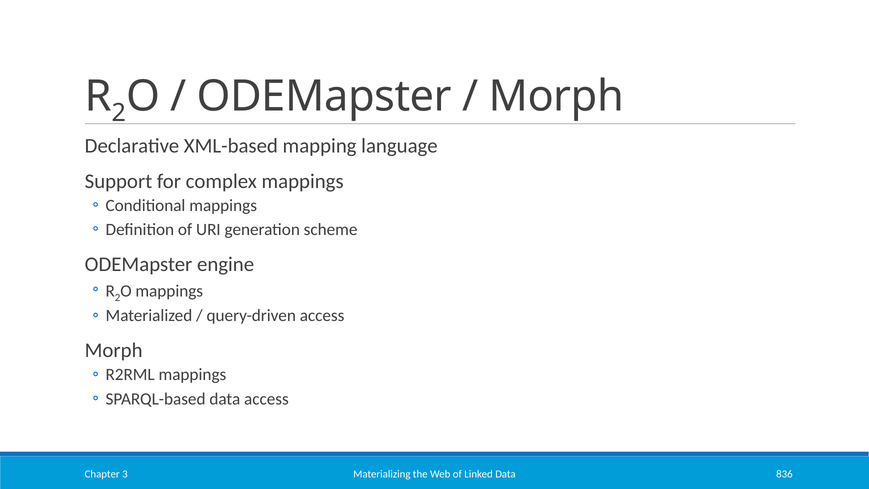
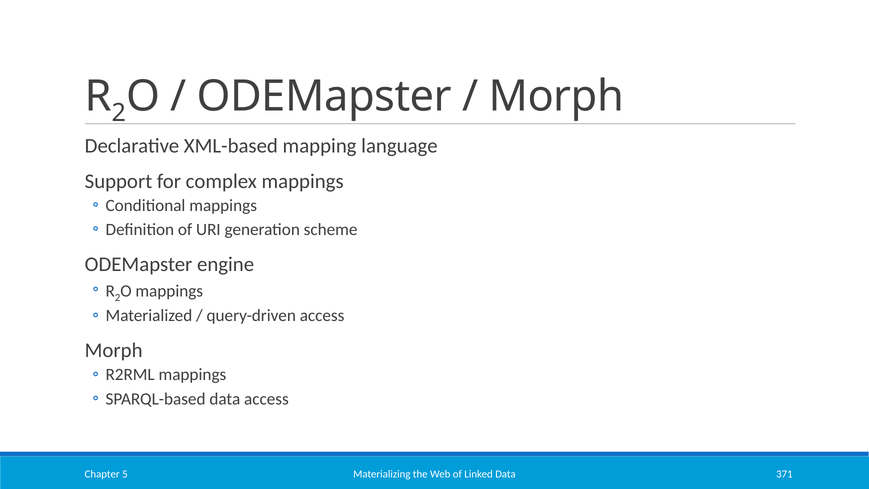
836: 836 -> 371 (784, 474)
3: 3 -> 5 (125, 474)
